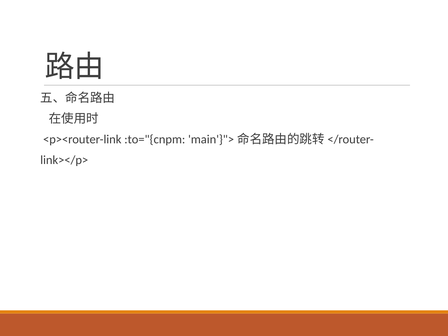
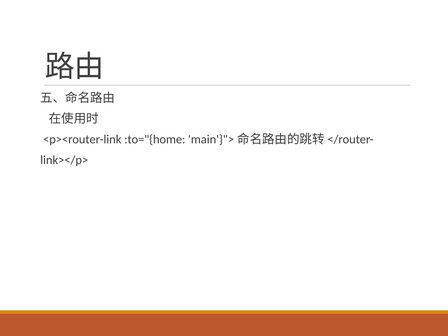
:to="{cnpm: :to="{cnpm -> :to="{home (155, 139)
